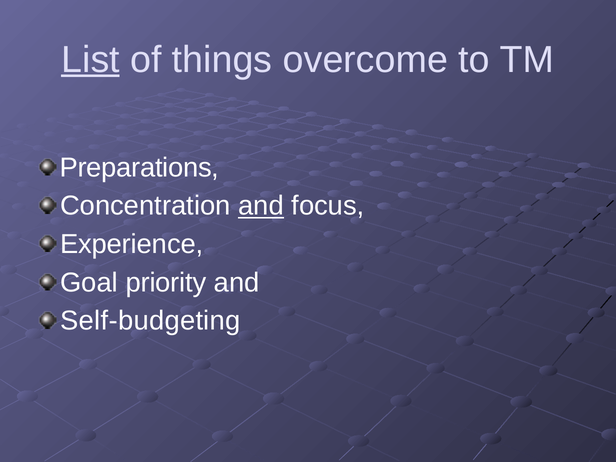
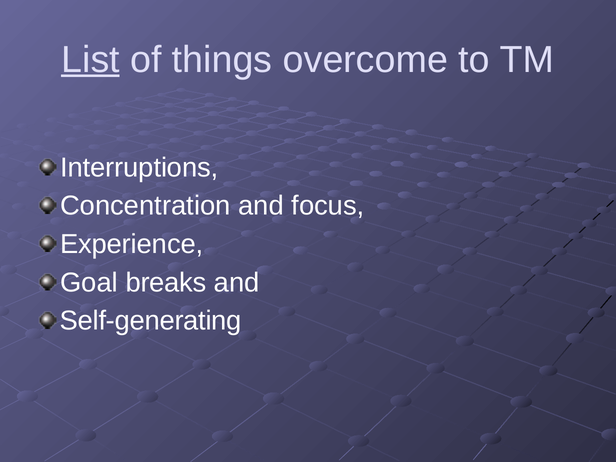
Preparations: Preparations -> Interruptions (139, 168)
and underline: present -> none (261, 206)
priority: priority -> breaks (166, 283)
Self-budgeting: Self-budgeting -> Self-generating (151, 321)
